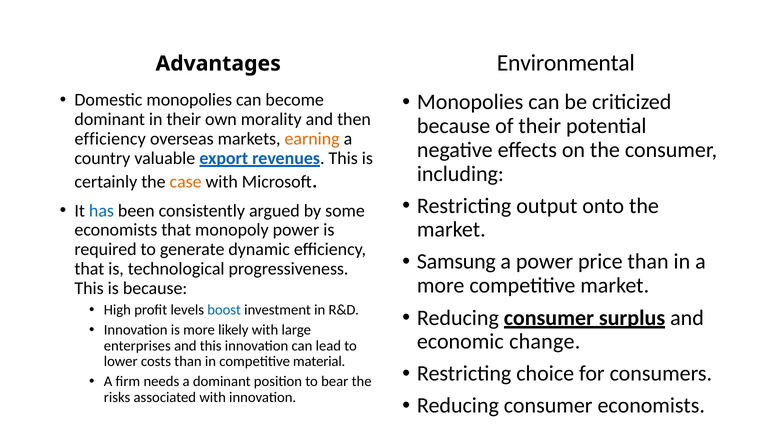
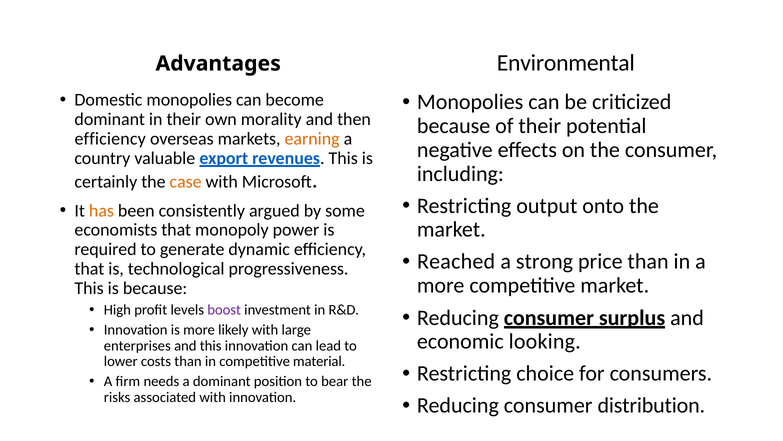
has colour: blue -> orange (101, 210)
Samsung: Samsung -> Reached (456, 261)
a power: power -> strong (544, 261)
boost colour: blue -> purple (224, 309)
change: change -> looking (545, 341)
consumer economists: economists -> distribution (651, 405)
